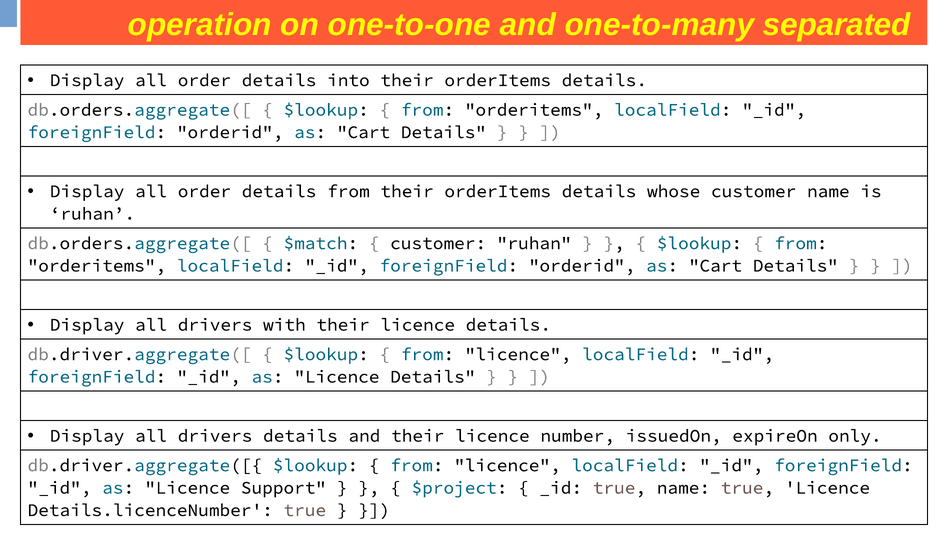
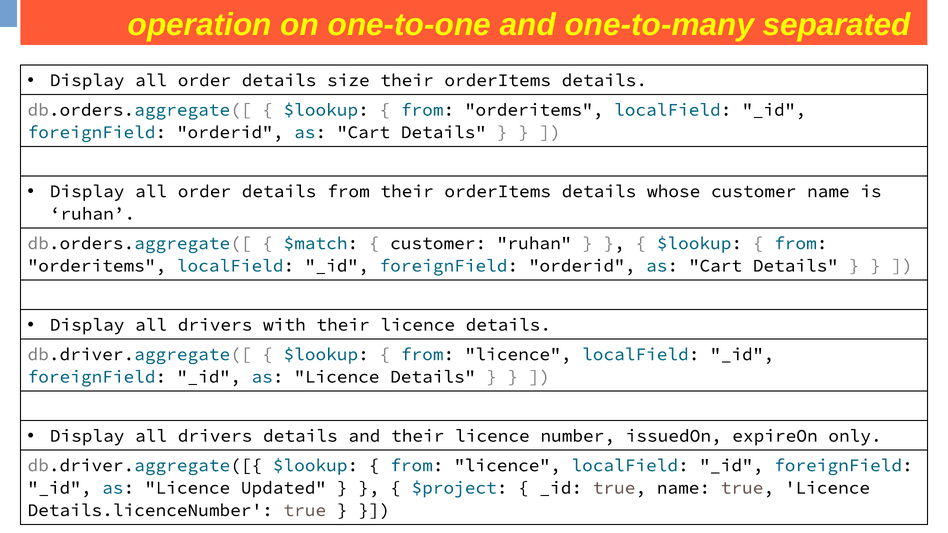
into: into -> size (348, 80)
Support: Support -> Updated (284, 488)
